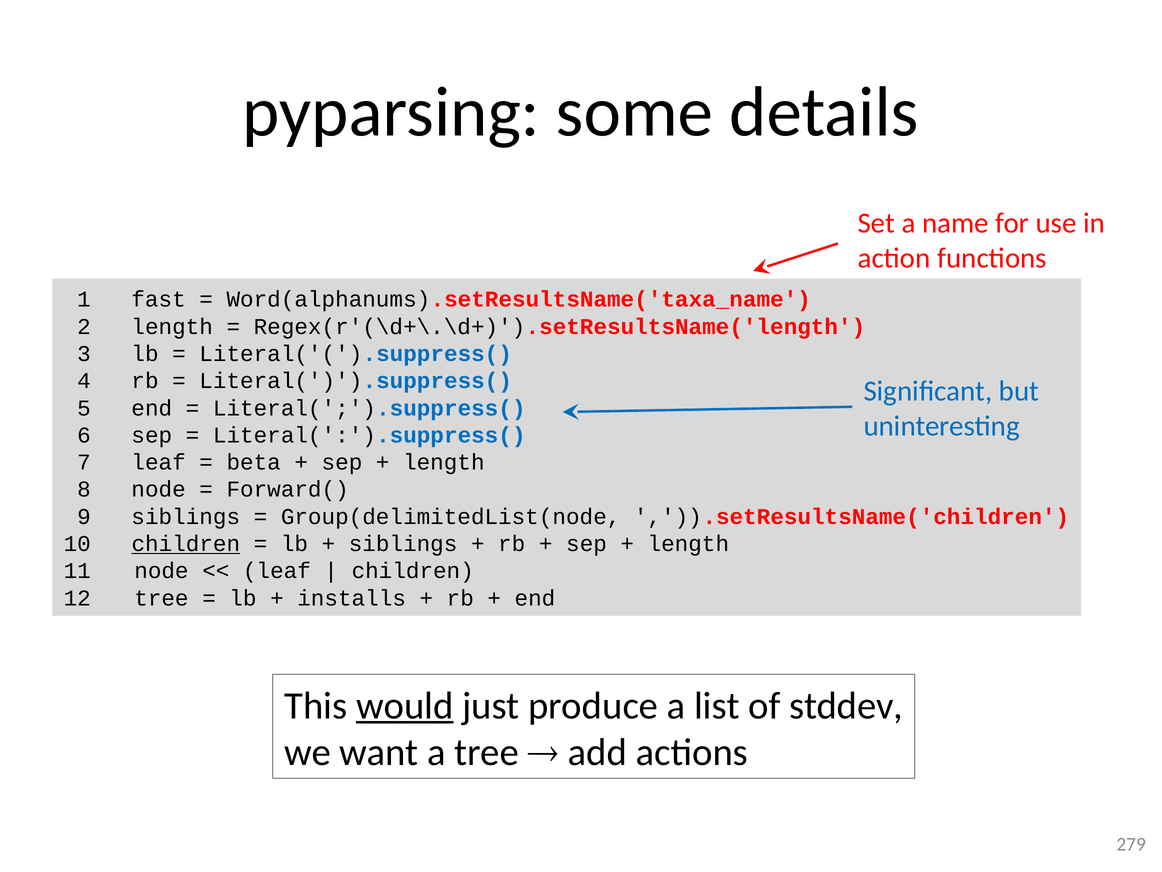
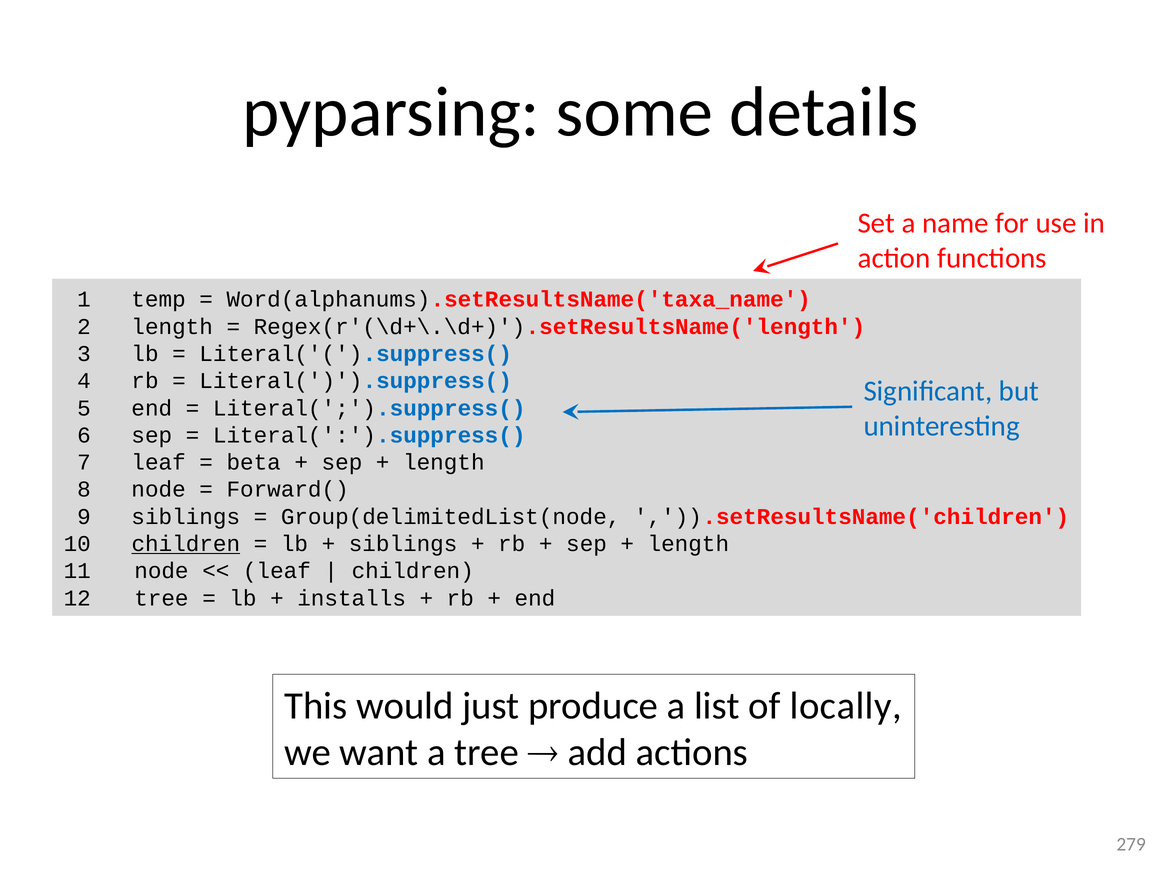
fast: fast -> temp (159, 299)
would underline: present -> none (405, 705)
stddev: stddev -> locally (846, 705)
